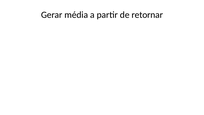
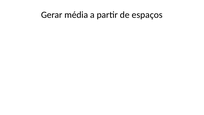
retornar: retornar -> espaços (147, 15)
